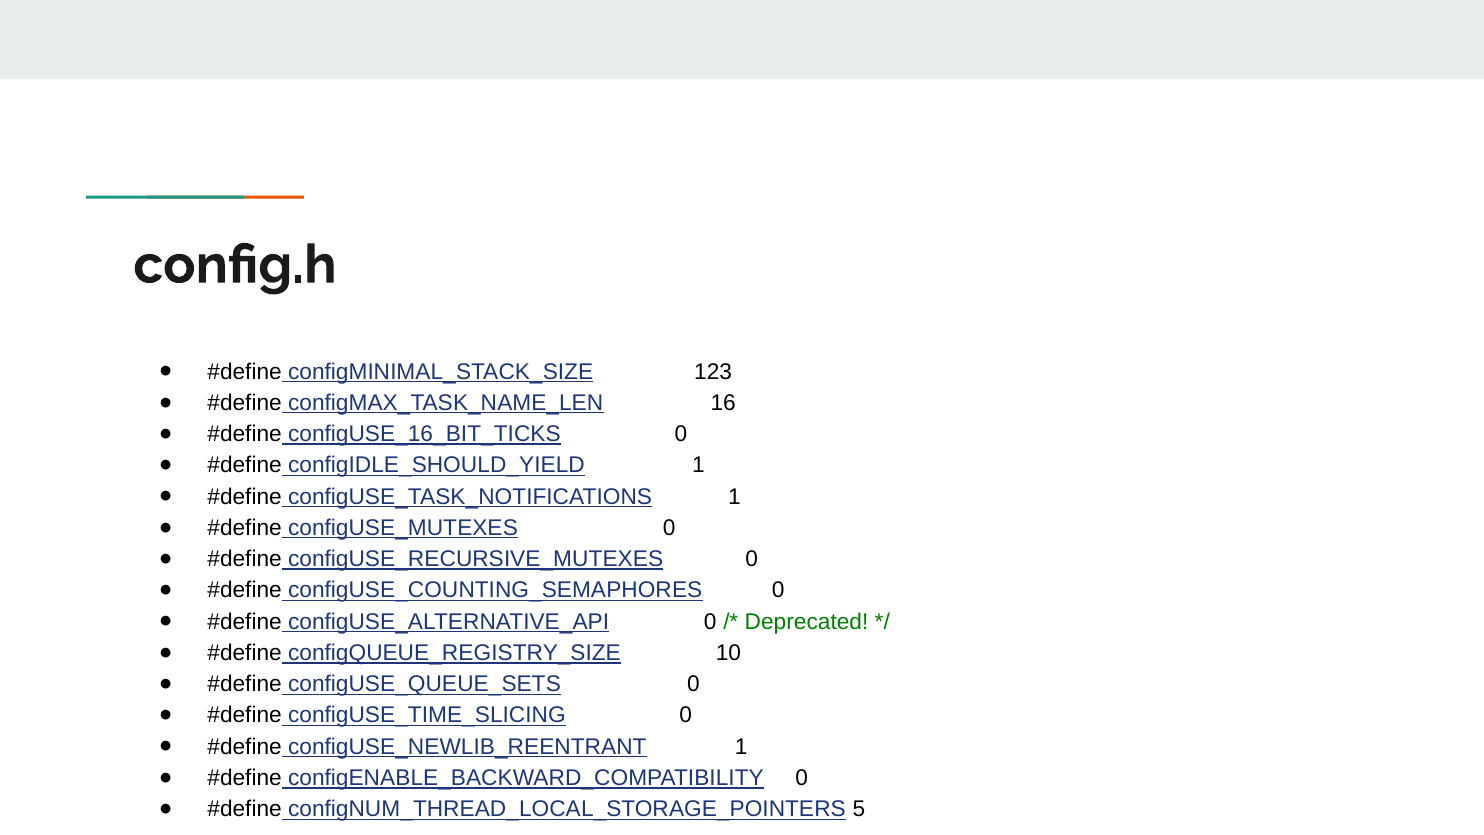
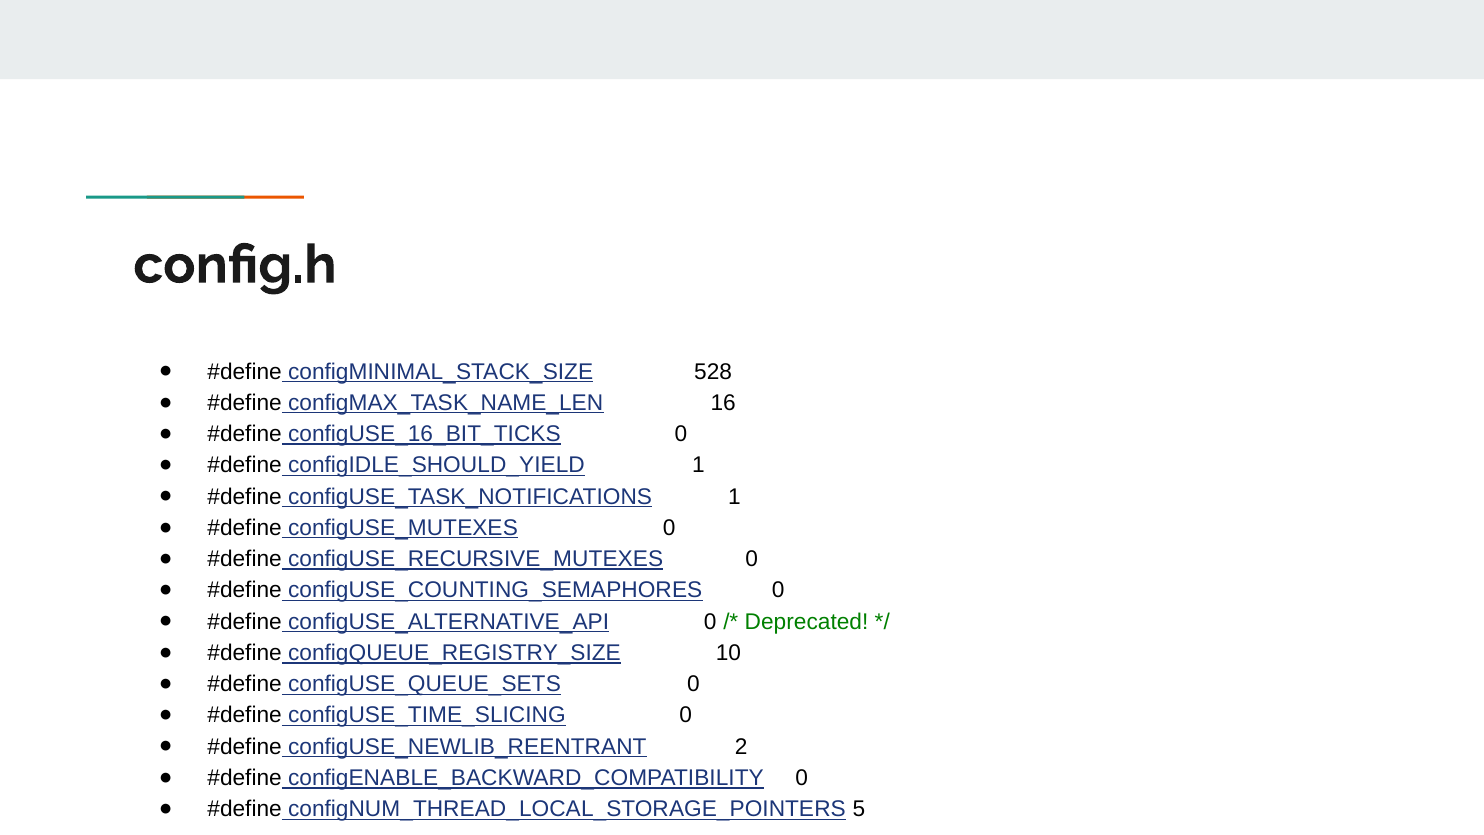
123: 123 -> 528 (713, 371)
configUSE_NEWLIB_REENTRANT 1: 1 -> 2 (741, 747)
